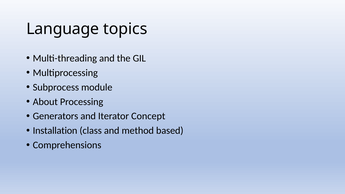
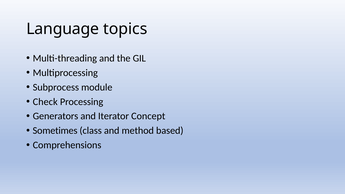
About: About -> Check (45, 102)
Installation: Installation -> Sometimes (55, 131)
